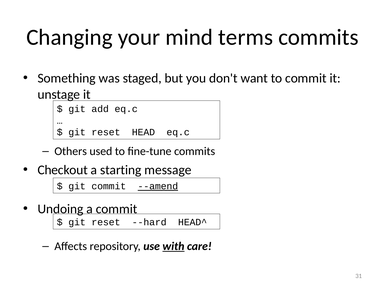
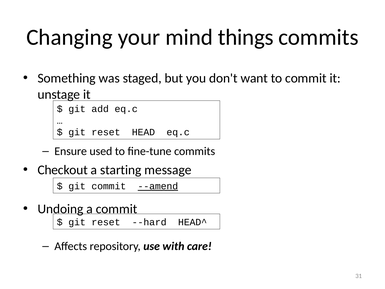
terms: terms -> things (246, 37)
Others: Others -> Ensure (71, 151)
with underline: present -> none (173, 246)
